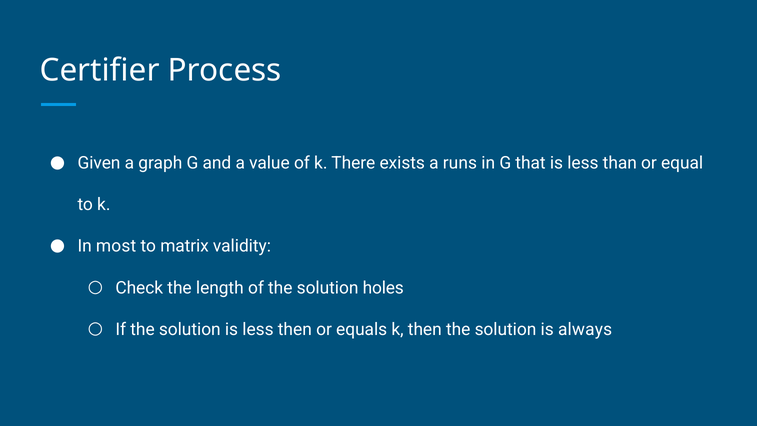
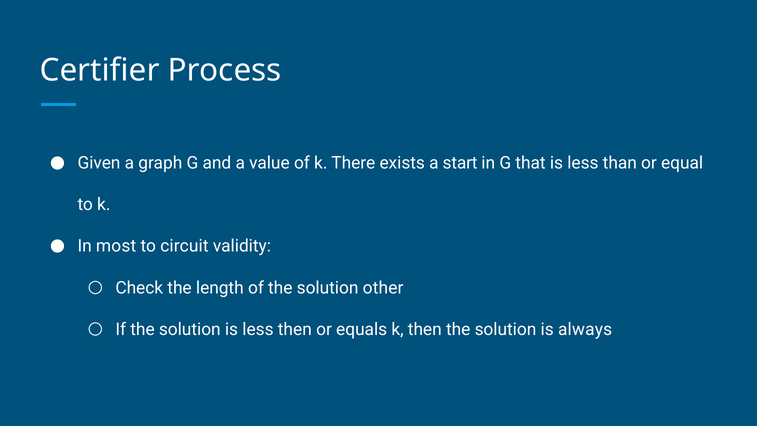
runs: runs -> start (460, 163)
matrix: matrix -> circuit (184, 246)
holes: holes -> other (383, 288)
